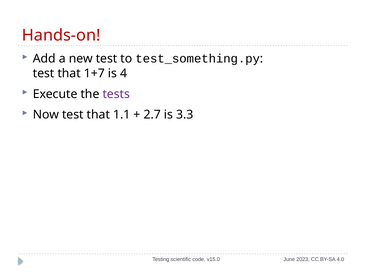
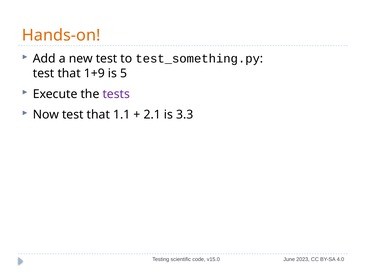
Hands-on colour: red -> orange (61, 35)
1+7: 1+7 -> 1+9 (94, 73)
4: 4 -> 5 (124, 73)
2.7: 2.7 -> 2.1 (152, 115)
